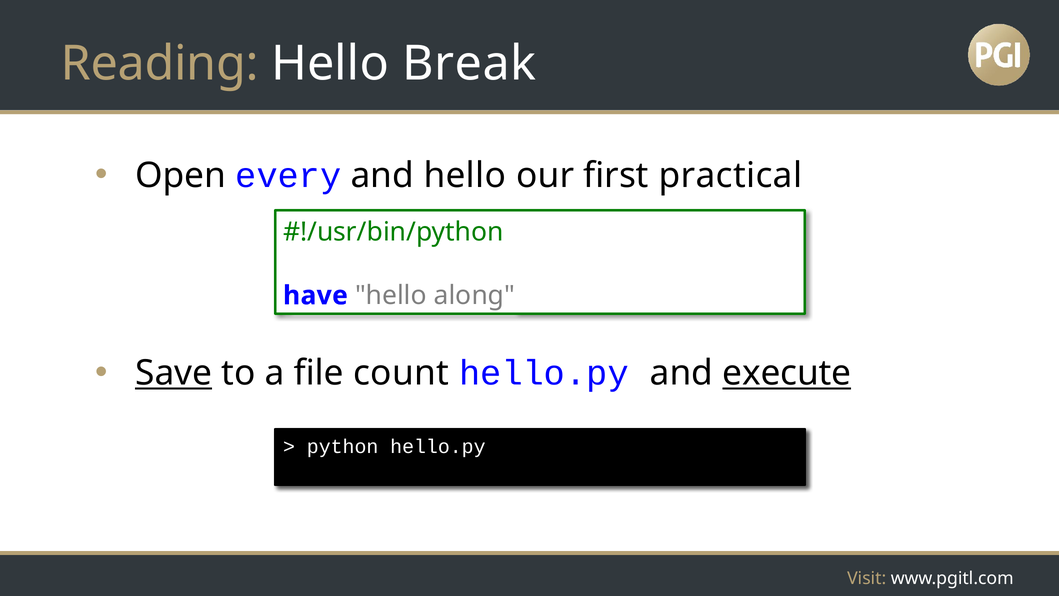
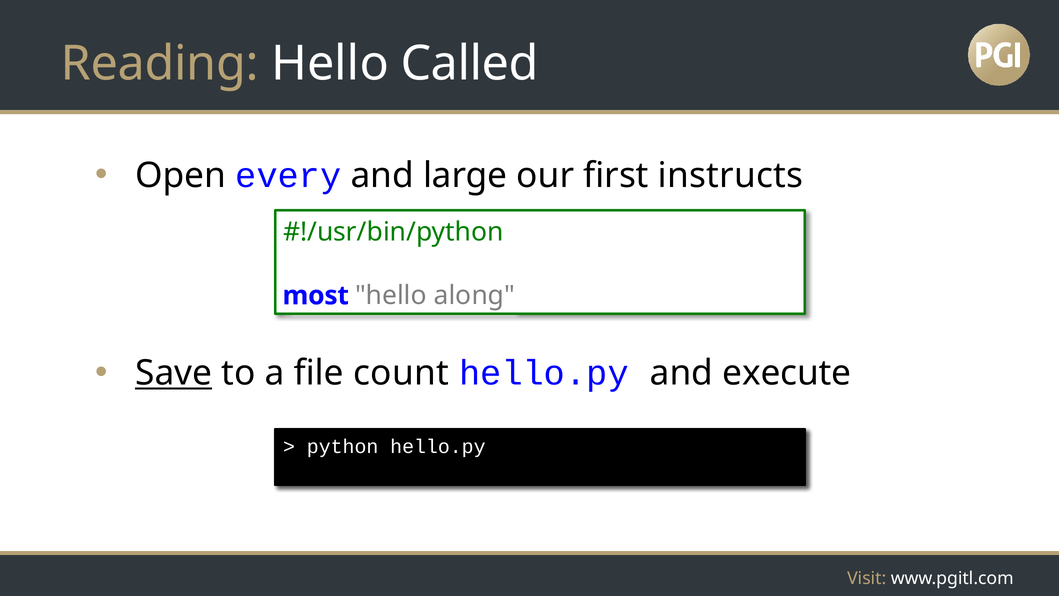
Break: Break -> Called (470, 64)
and hello: hello -> large (465, 175)
practical: practical -> instructs (730, 175)
have: have -> most (316, 295)
execute underline: present -> none (787, 373)
